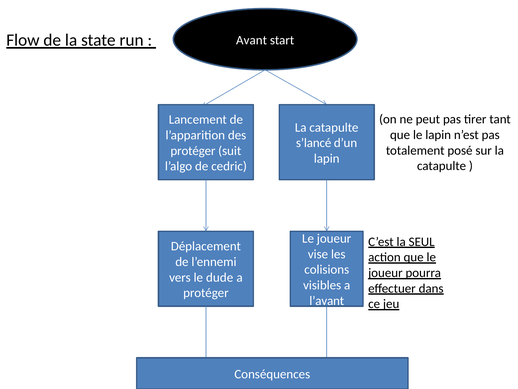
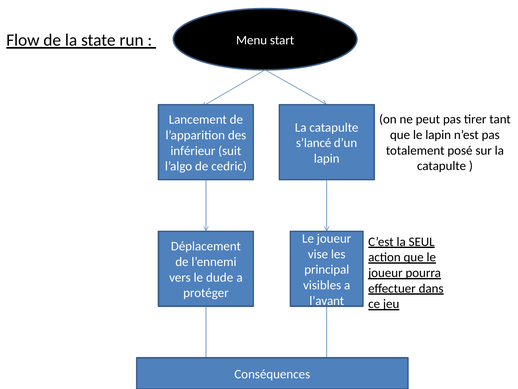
Avant: Avant -> Menu (252, 40)
protéger: protéger -> inférieur (193, 151)
colisions: colisions -> principal (327, 269)
